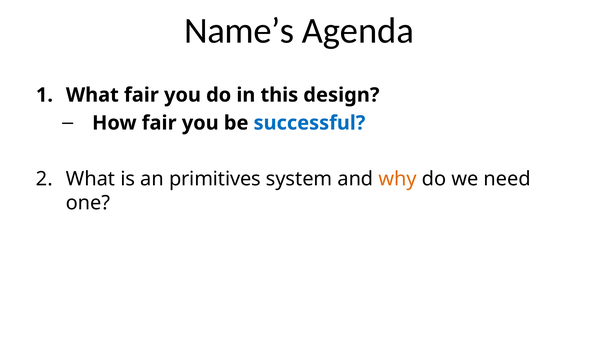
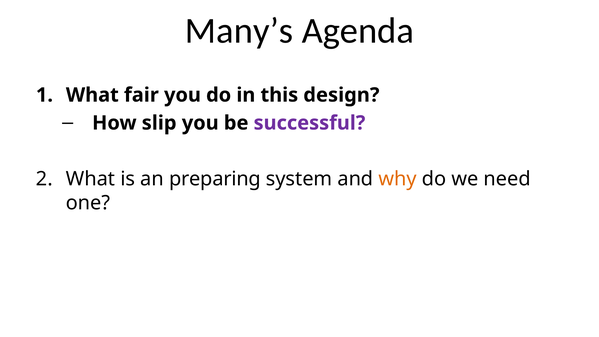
Name’s: Name’s -> Many’s (239, 31)
How fair: fair -> slip (159, 123)
successful colour: blue -> purple (309, 123)
primitives: primitives -> preparing (215, 179)
